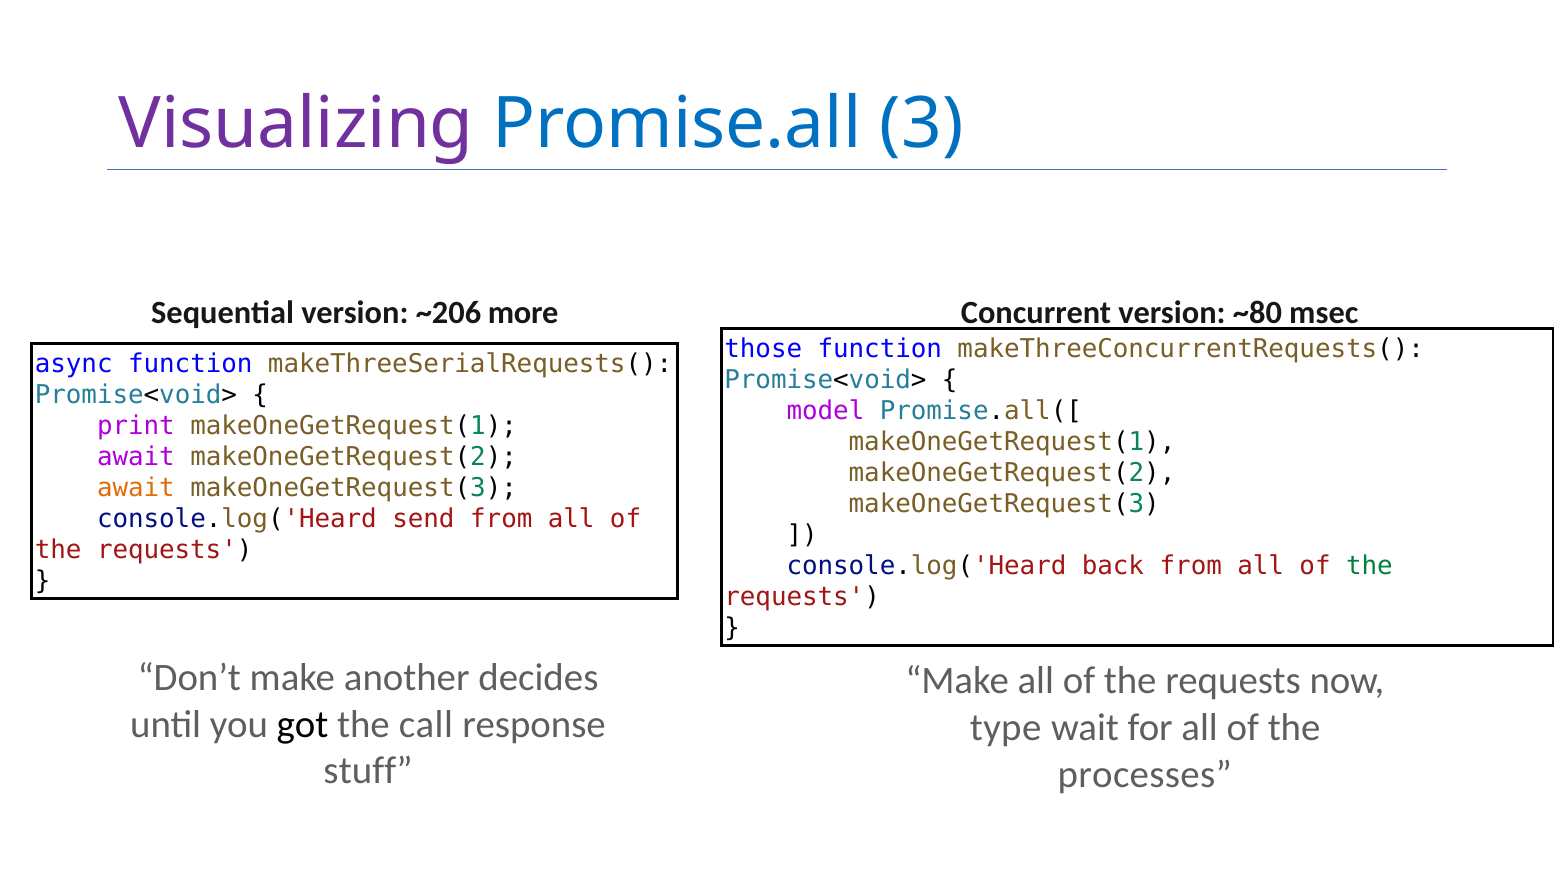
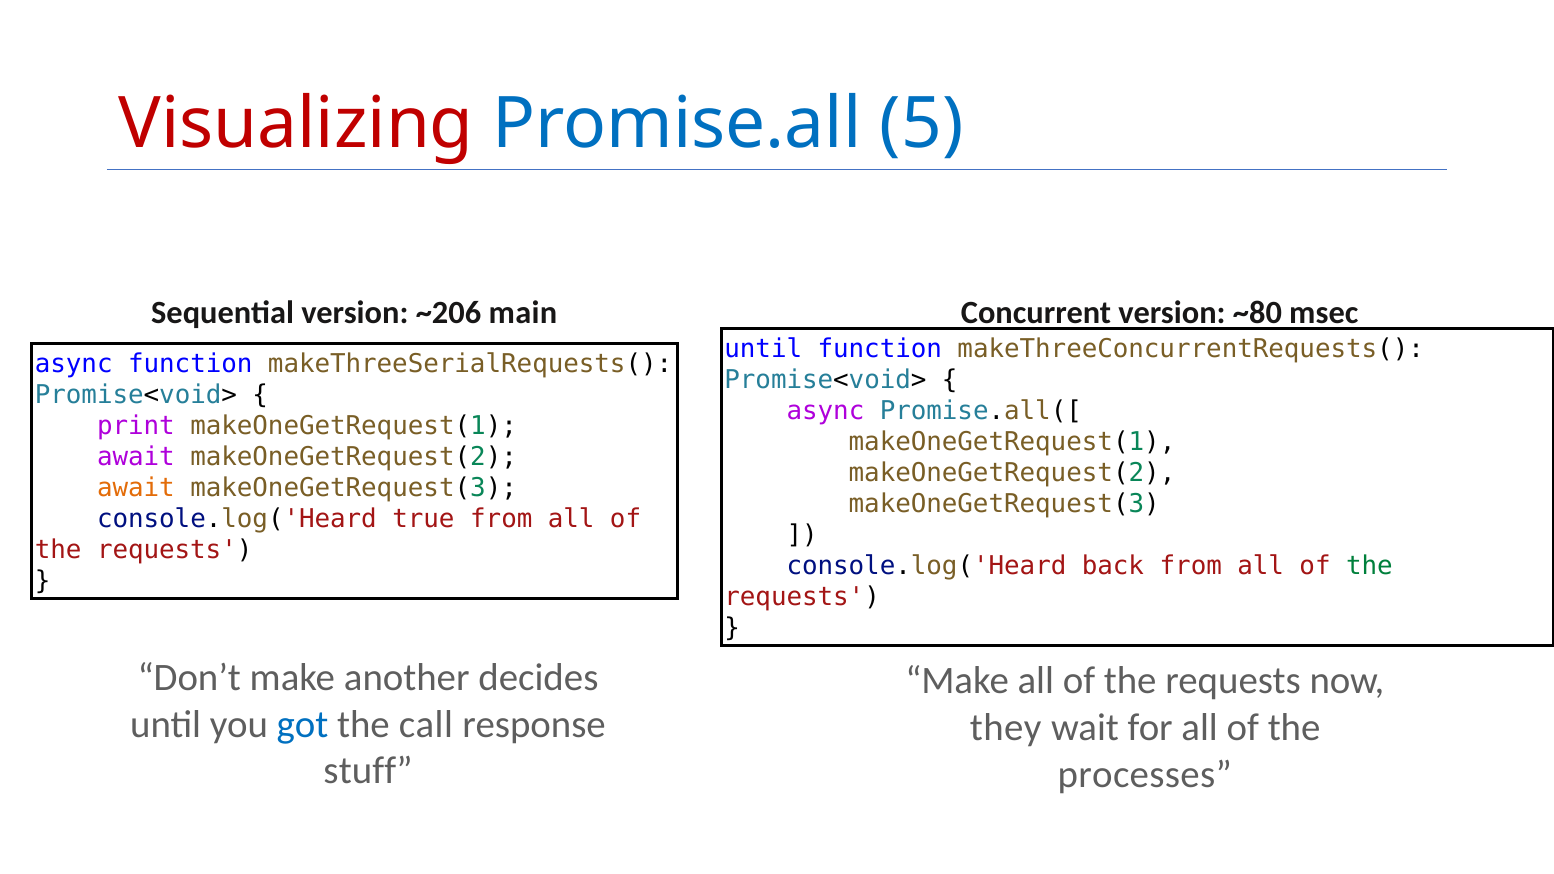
Visualizing colour: purple -> red (296, 124)
3: 3 -> 5 (922, 124)
more: more -> main (523, 313)
those: those -> until (763, 349)
model: model -> async (825, 411)
send: send -> true (423, 519)
got colour: black -> blue (303, 724)
type: type -> they (1006, 728)
